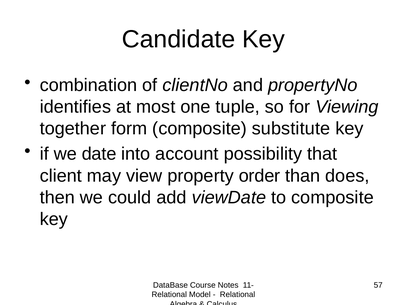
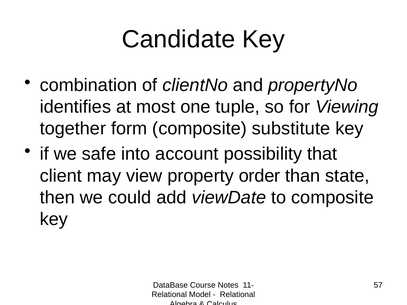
date: date -> safe (99, 154)
does: does -> state (347, 176)
